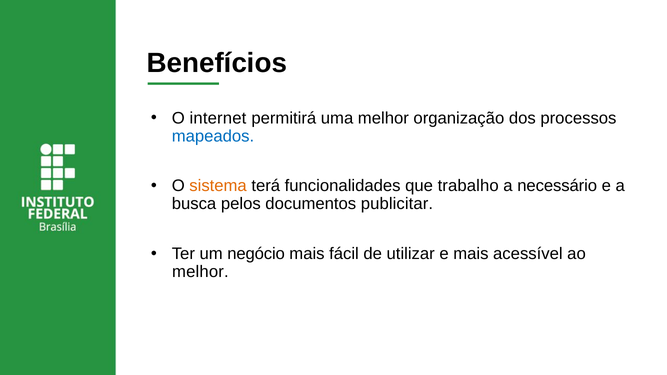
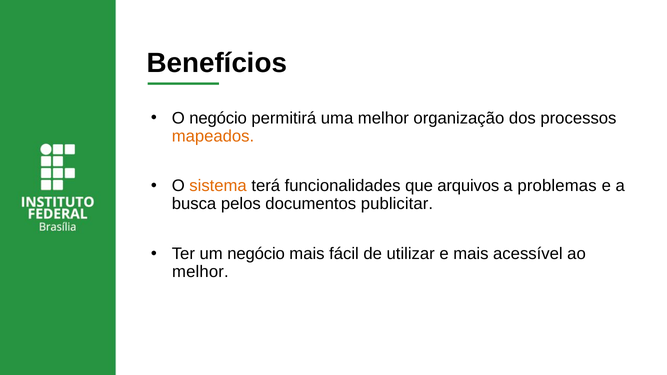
O internet: internet -> negócio (218, 118)
mapeados colour: blue -> orange (213, 136)
trabalho: trabalho -> arquivos (468, 186)
necessário: necessário -> problemas (557, 186)
